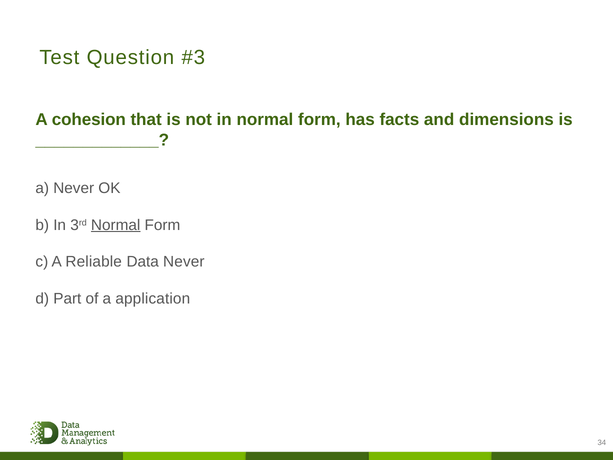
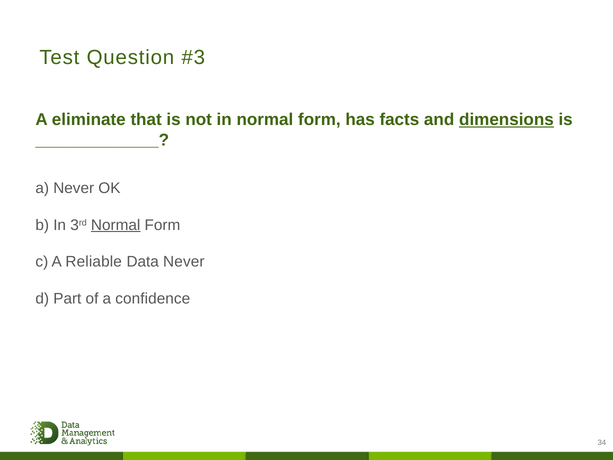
cohesion: cohesion -> eliminate (89, 120)
dimensions underline: none -> present (506, 120)
application: application -> confidence (153, 298)
